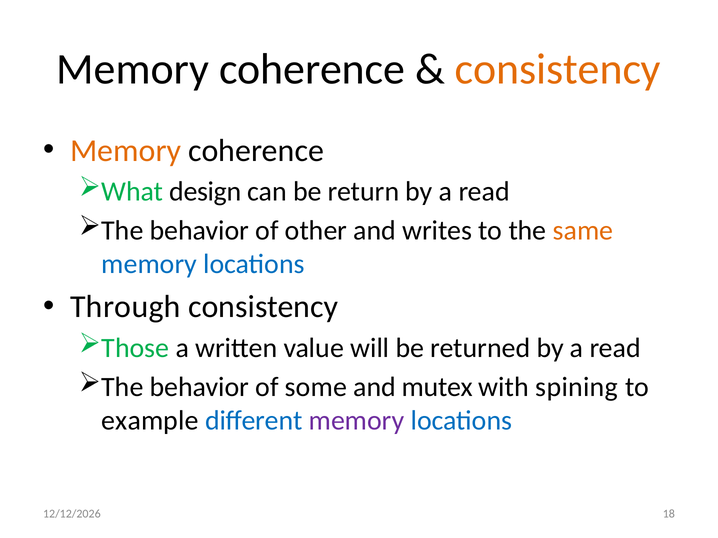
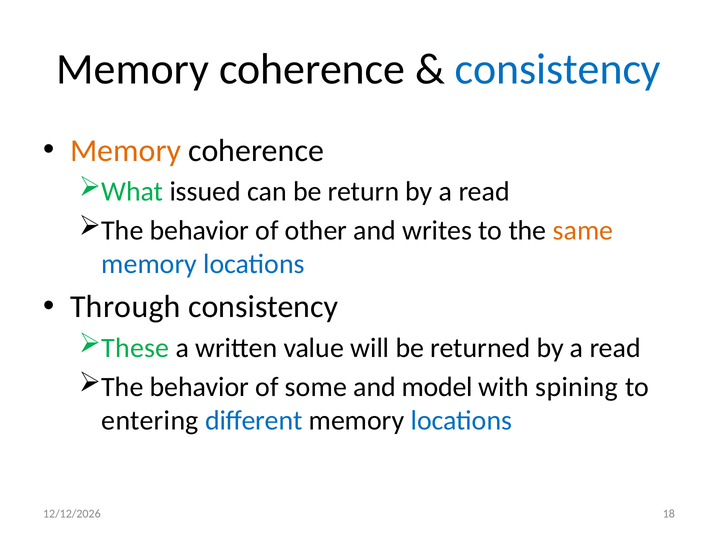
consistency colour: orange -> blue (558, 70)
design: design -> issued (205, 192)
Those: Those -> These (135, 348)
mutex: mutex -> model (437, 387)
example: example -> entering (150, 421)
memory colour: purple -> black (357, 421)
